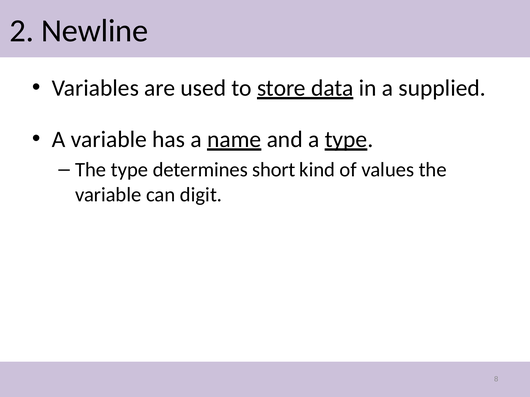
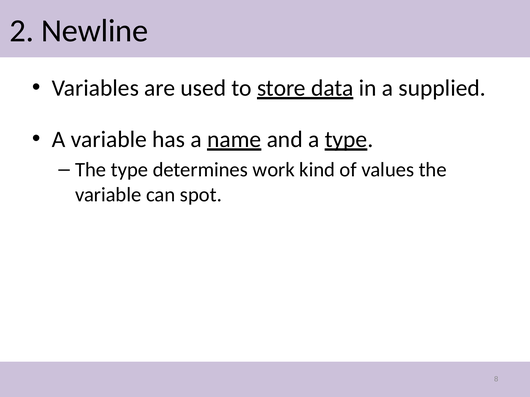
short: short -> work (274, 170)
digit: digit -> spot (201, 195)
